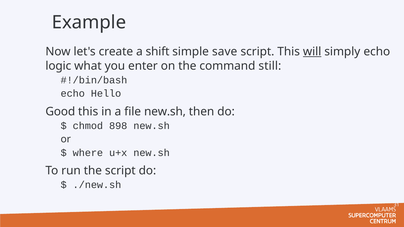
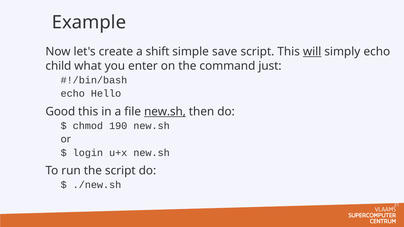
logic: logic -> child (58, 66)
still: still -> just (270, 66)
new.sh underline: none -> present (165, 112)
898: 898 -> 190 (118, 126)
where: where -> login (88, 153)
